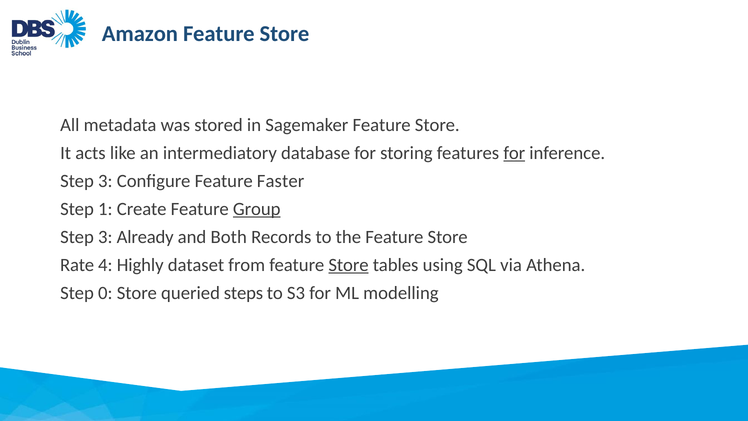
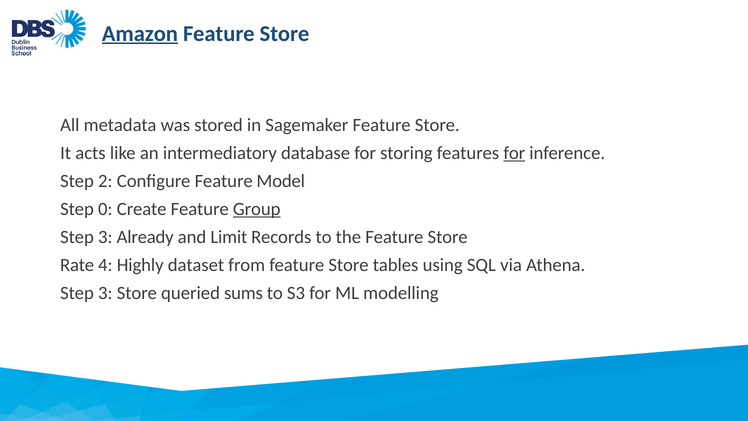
Amazon underline: none -> present (140, 34)
3: 3 -> 2 (105, 181)
Faster: Faster -> Model (281, 181)
1: 1 -> 0 (105, 209)
Both: Both -> Limit (229, 237)
Store underline: present -> none (349, 265)
0: 0 -> 3 (105, 293)
steps: steps -> sums (243, 293)
